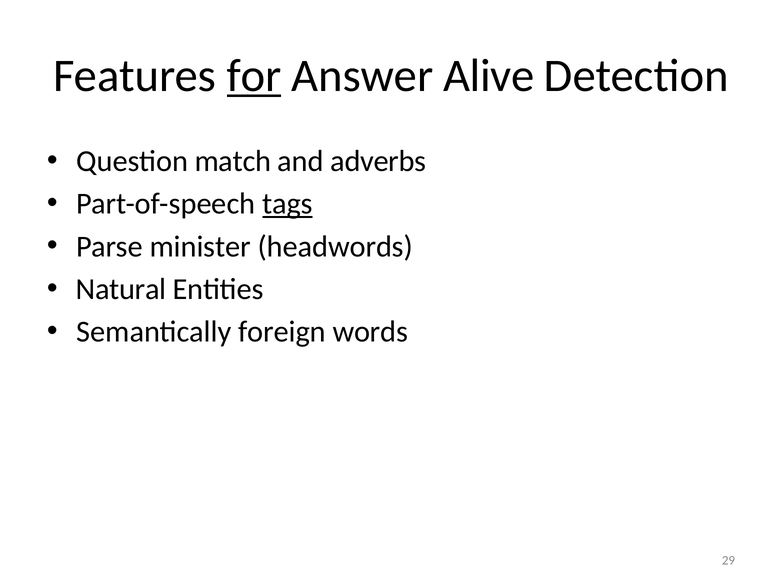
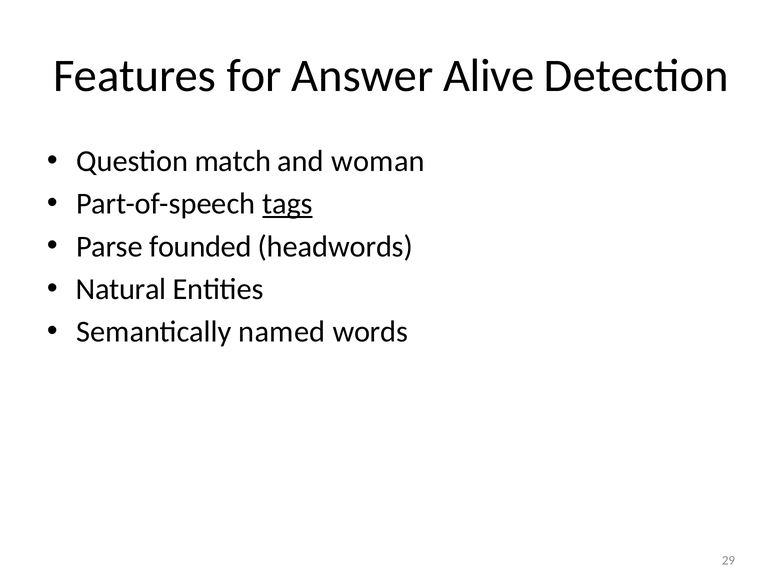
for underline: present -> none (254, 76)
adverbs: adverbs -> woman (378, 161)
minister: minister -> founded (200, 246)
foreign: foreign -> named (282, 332)
